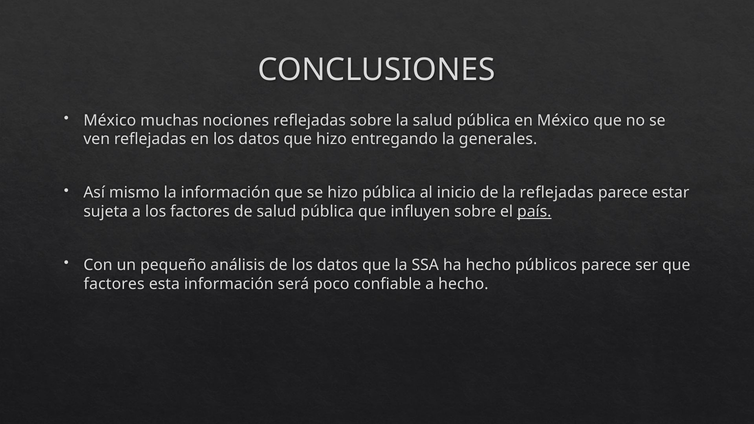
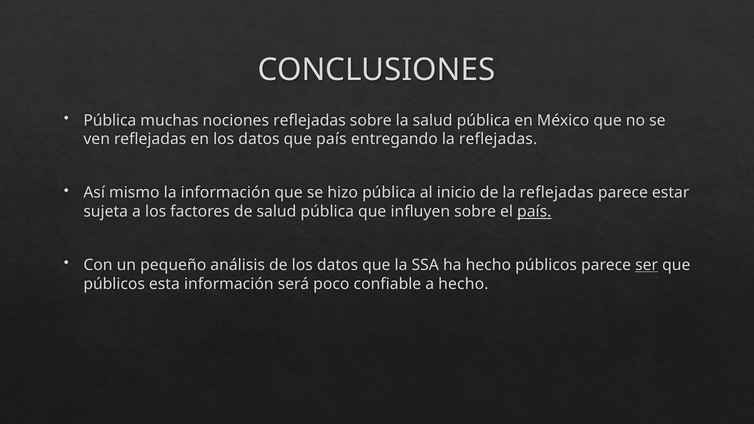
México: México -> Pública (110, 120)
que hizo: hizo -> país (331, 139)
entregando la generales: generales -> reflejadas (498, 139)
ser underline: none -> present (647, 265)
factores: factores -> públicos (114, 284)
